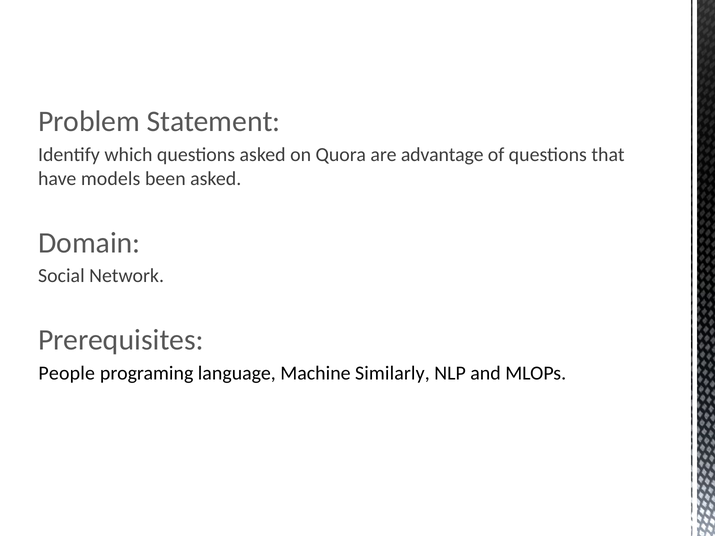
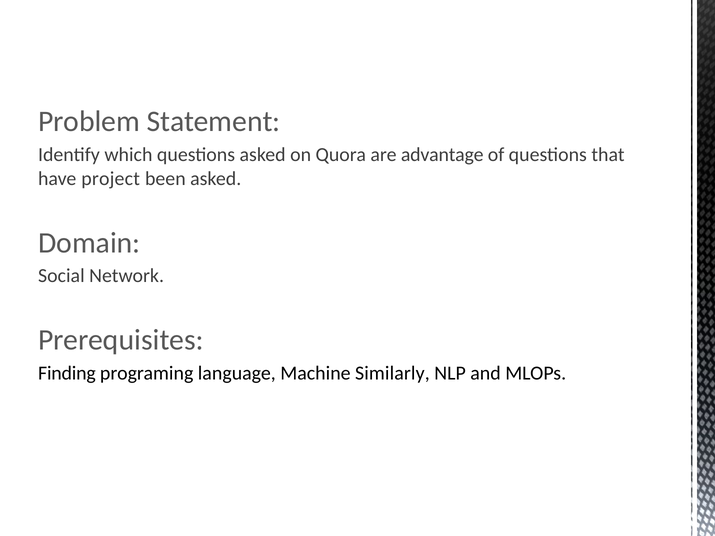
models: models -> project (111, 179)
People: People -> Finding (67, 373)
